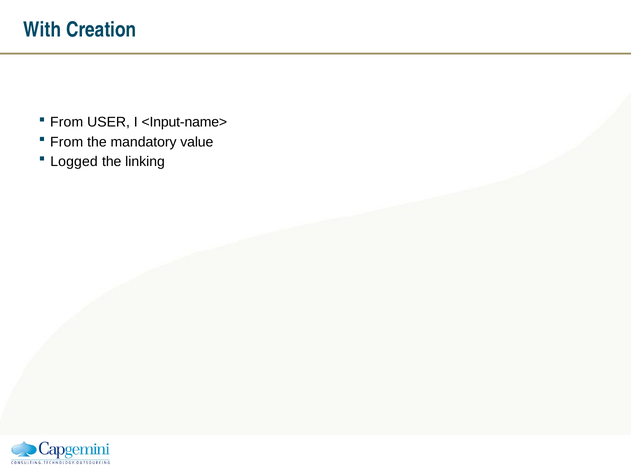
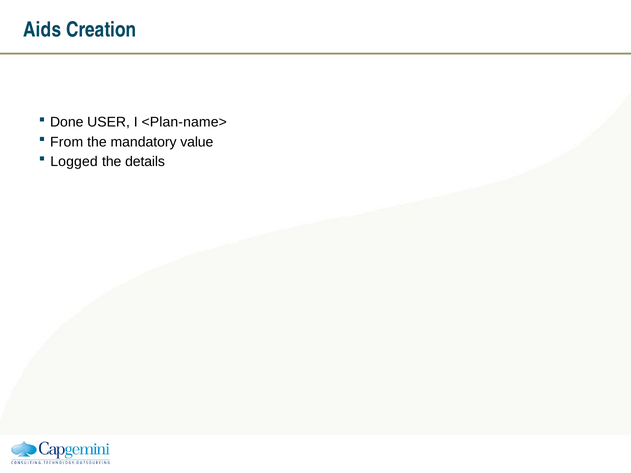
With: With -> Aids (42, 30)
From: From -> Done (67, 122)
<Input-name>: <Input-name> -> <Plan-name> (184, 122)
linking: linking -> details (145, 162)
